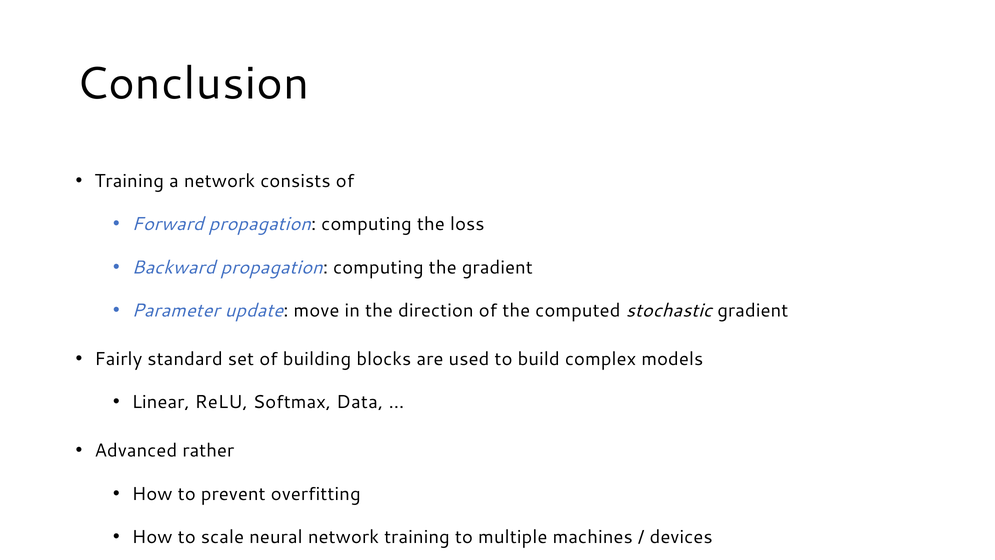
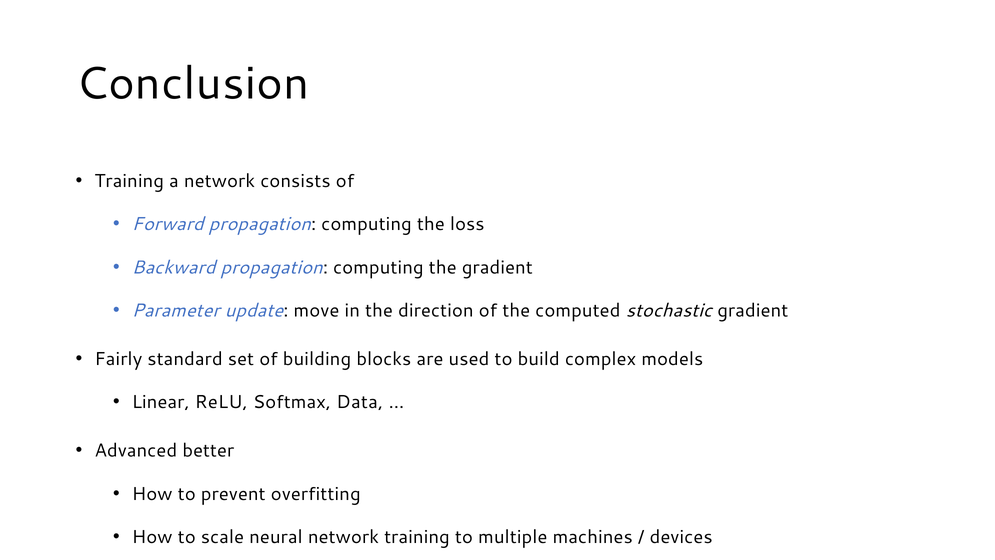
rather: rather -> better (208, 451)
